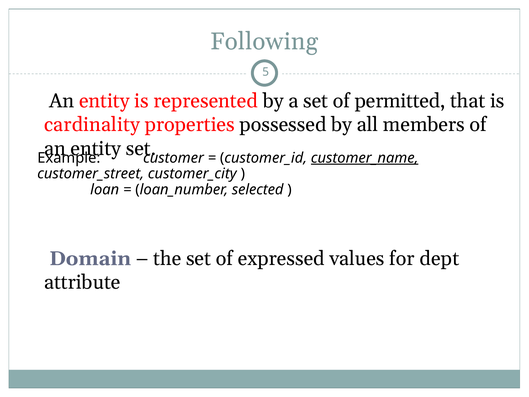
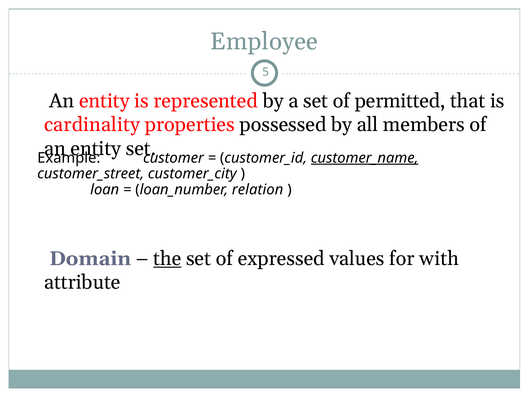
Following: Following -> Employee (264, 42)
selected: selected -> relation (258, 189)
the underline: none -> present (167, 258)
dept: dept -> with (439, 258)
